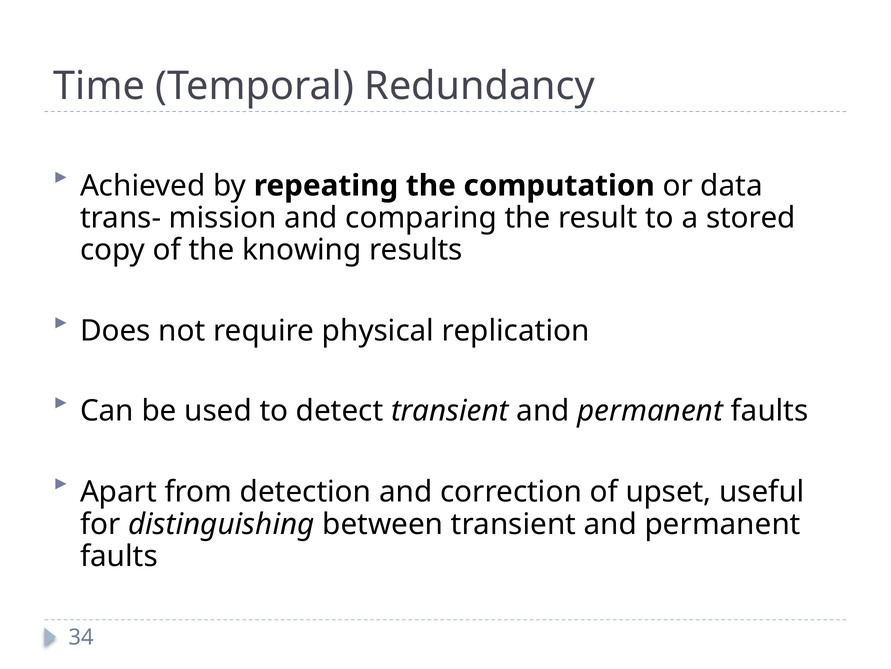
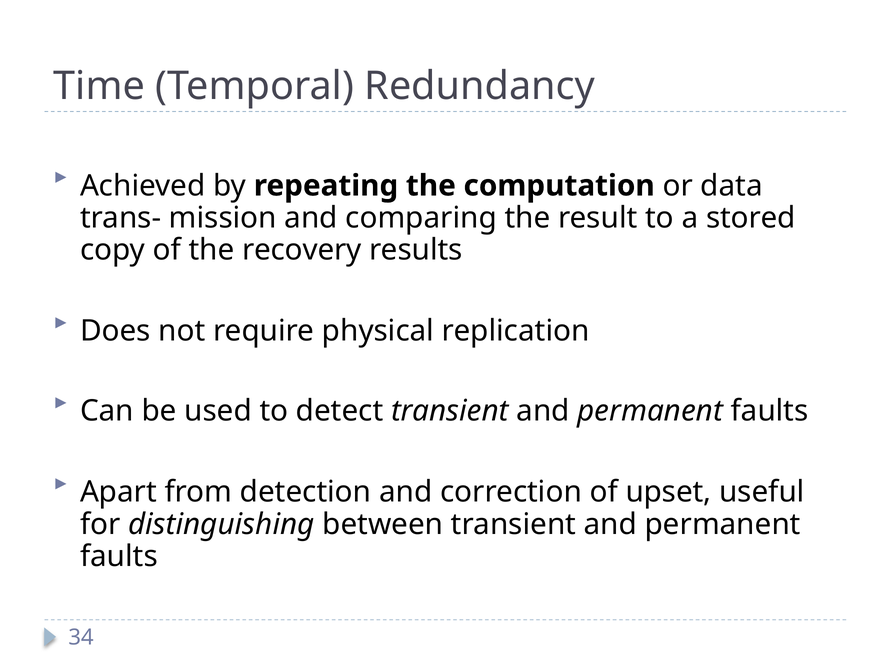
knowing: knowing -> recovery (302, 250)
